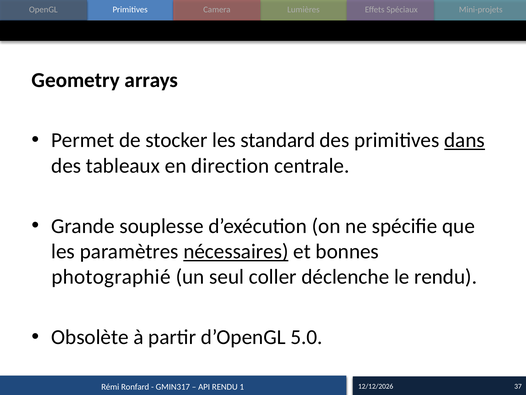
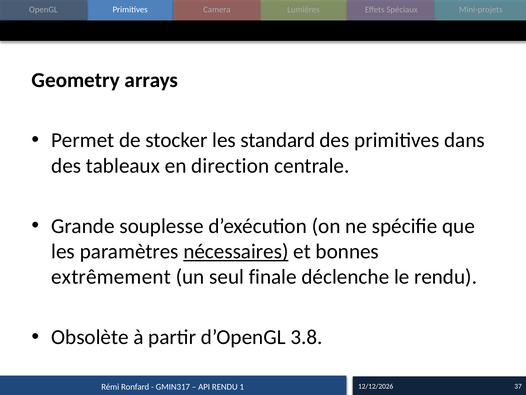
dans underline: present -> none (465, 140)
photographié: photographié -> extrêmement (111, 277)
coller: coller -> finale (273, 277)
5.0: 5.0 -> 3.8 (307, 337)
